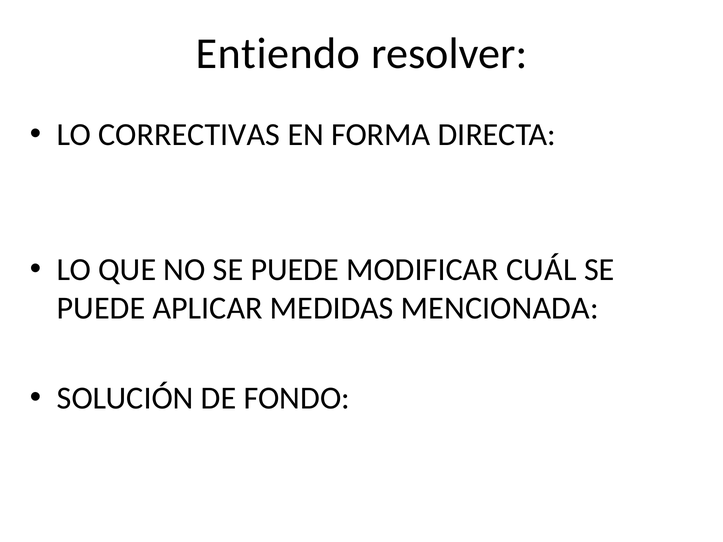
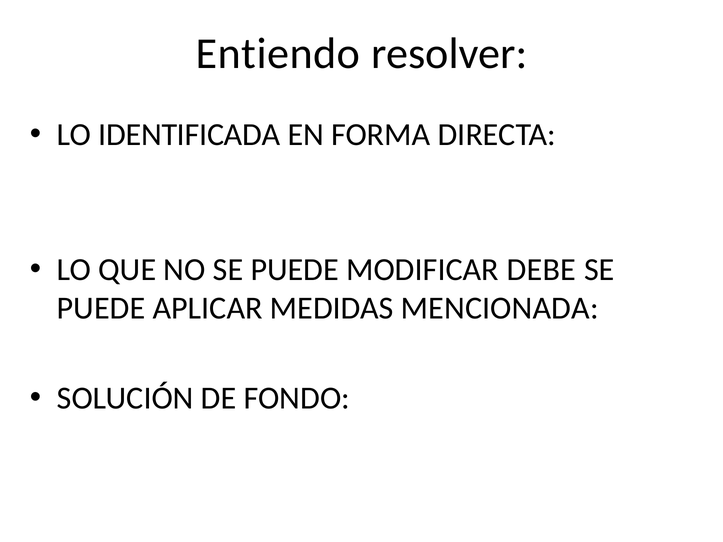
CORRECTIVAS: CORRECTIVAS -> IDENTIFICADA (189, 135)
CUÁL: CUÁL -> DEBE (541, 270)
